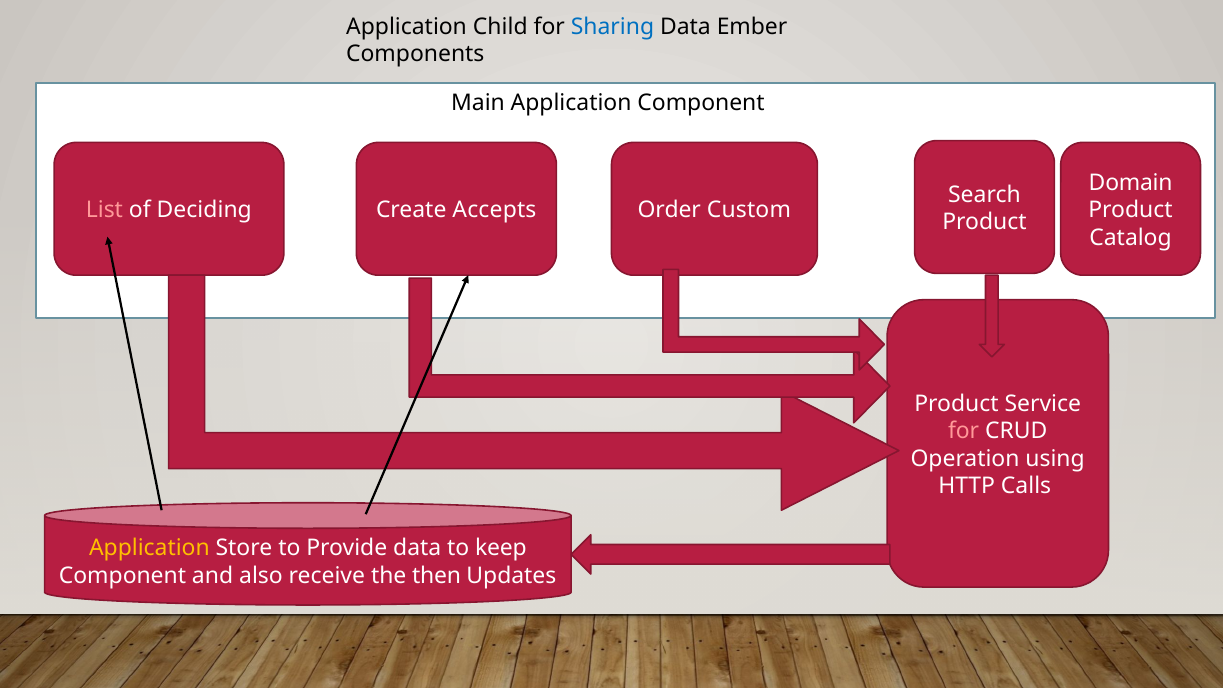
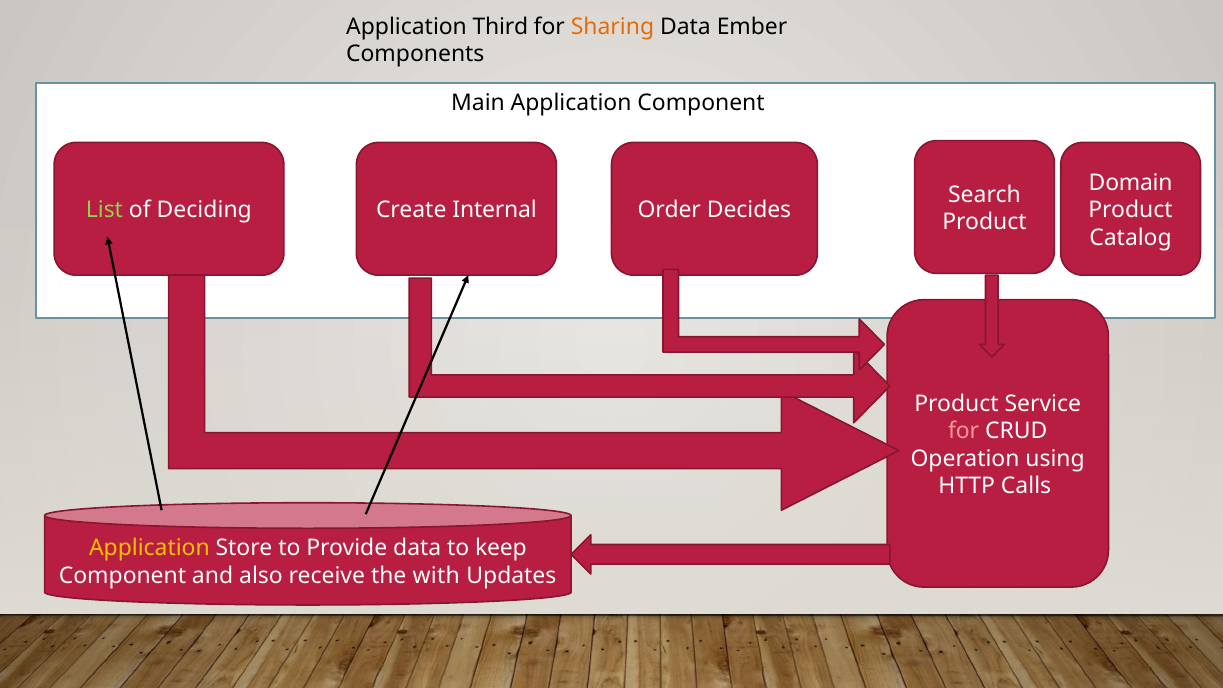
Child: Child -> Third (500, 27)
Sharing colour: blue -> orange (612, 27)
List colour: pink -> light green (104, 210)
Accepts: Accepts -> Internal (495, 210)
Custom: Custom -> Decides (749, 210)
then: then -> with (436, 576)
